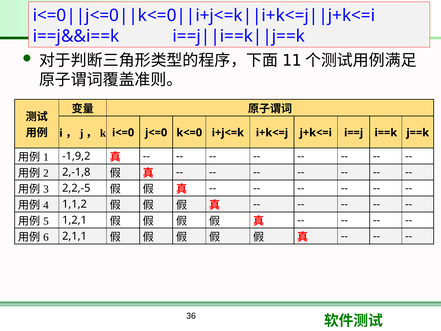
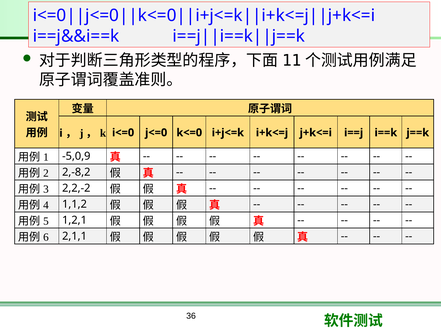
-1,9,2: -1,9,2 -> -5,0,9 (76, 156)
2,-1,8: 2,-1,8 -> 2,-8,2 (76, 172)
2,2,-5: 2,2,-5 -> 2,2,-2 (76, 188)
